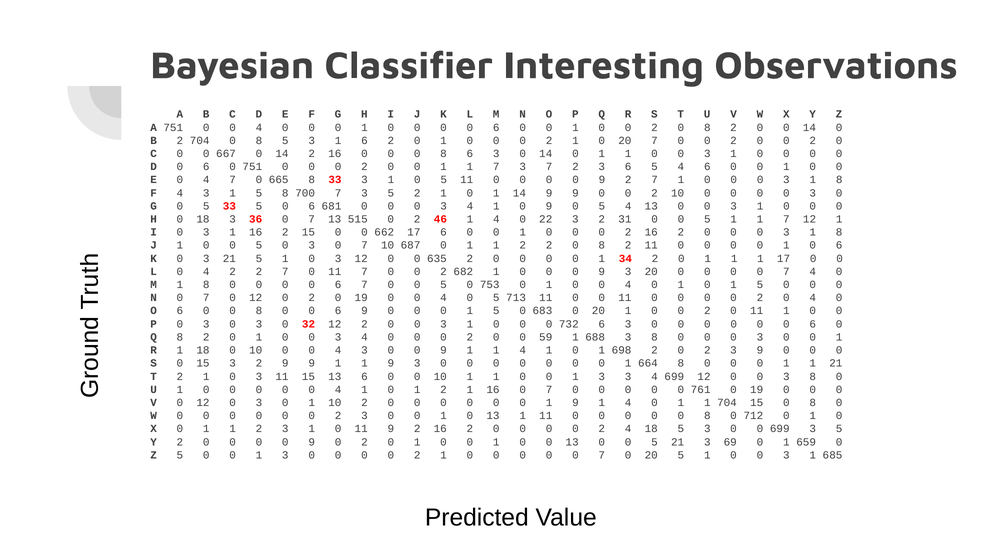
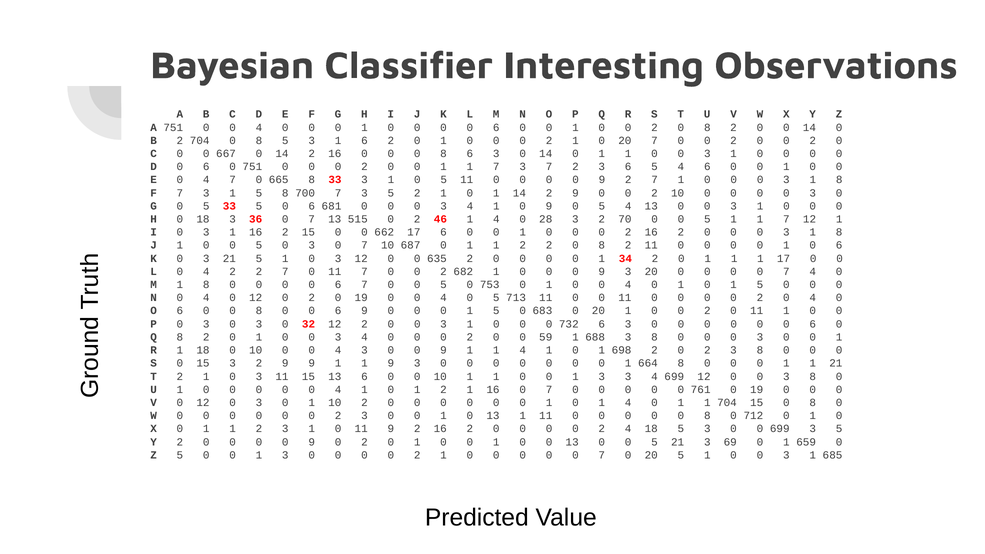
F 4: 4 -> 7 (180, 193)
1 14 9: 9 -> 2 (549, 193)
22: 22 -> 28 (546, 219)
31: 31 -> 70 (625, 219)
N 0 7: 7 -> 4 (206, 298)
2 3 9: 9 -> 8 (760, 350)
9: 9 -> 0 (575, 403)
